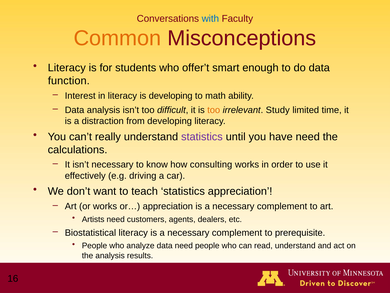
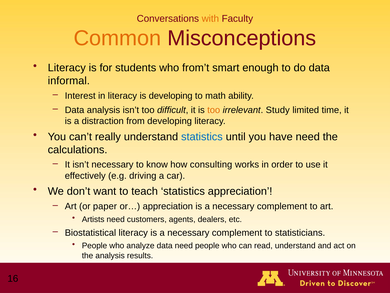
with colour: blue -> orange (210, 19)
offer’t: offer’t -> from’t (196, 68)
function: function -> informal (69, 81)
statistics colour: purple -> blue (202, 136)
or works: works -> paper (105, 206)
prerequisite: prerequisite -> statisticians (300, 232)
